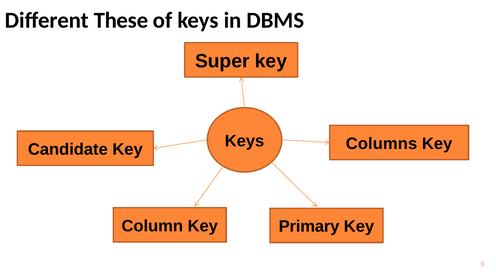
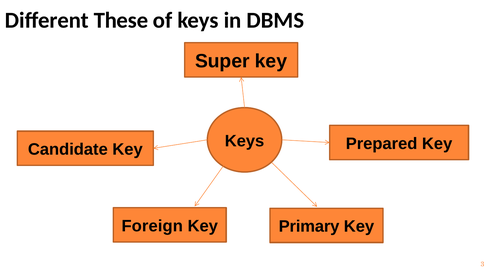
Columns: Columns -> Prepared (382, 144)
Column: Column -> Foreign (152, 226)
